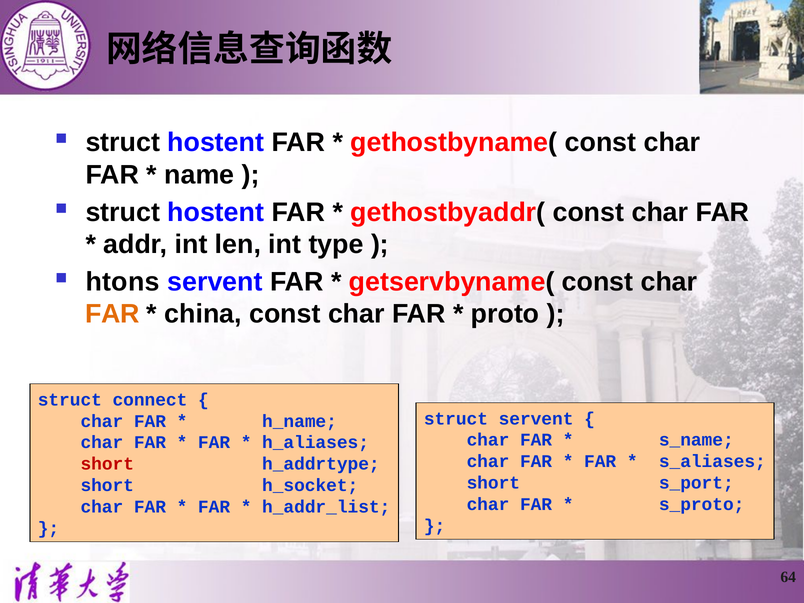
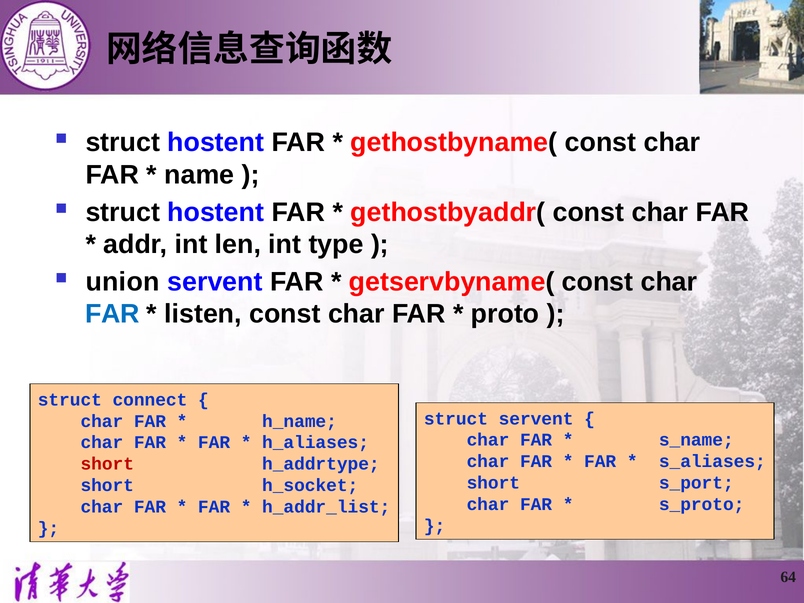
htons: htons -> union (123, 282)
FAR colour: orange -> blue (112, 314)
china: china -> listen (203, 314)
